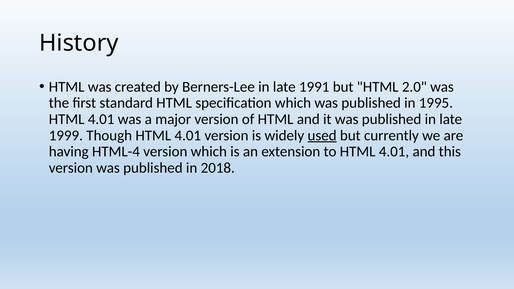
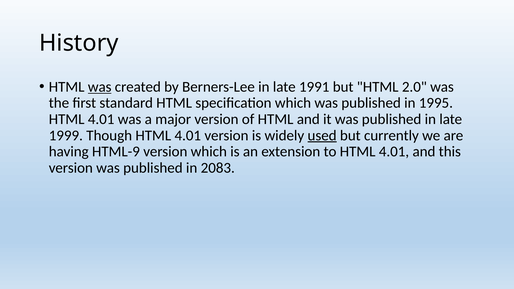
was underline: none -> present (100, 87)
HTML-4: HTML-4 -> HTML-9 (116, 152)
2018: 2018 -> 2083 (218, 168)
